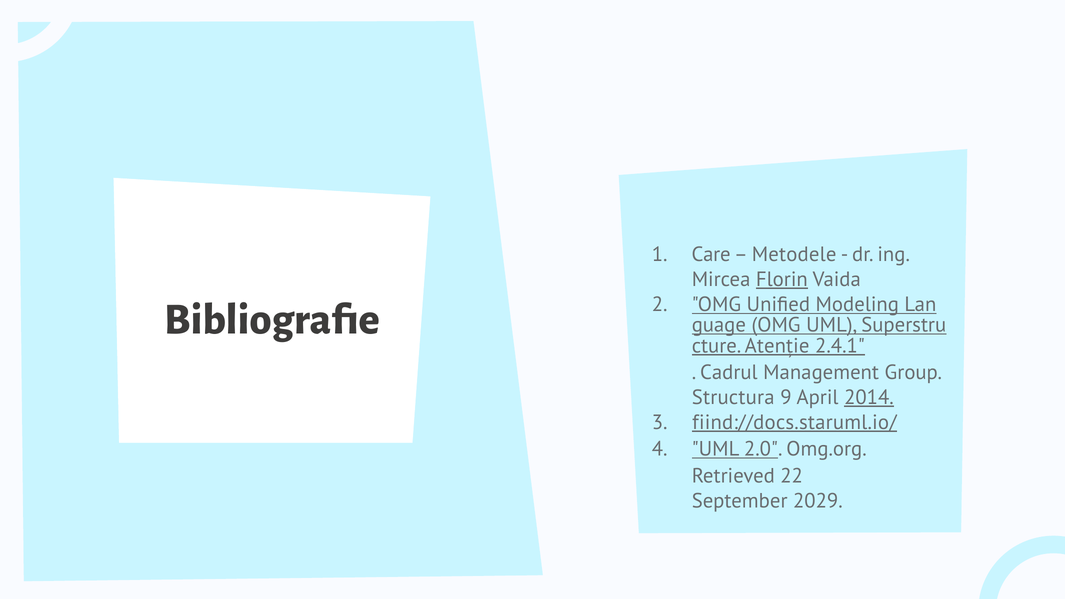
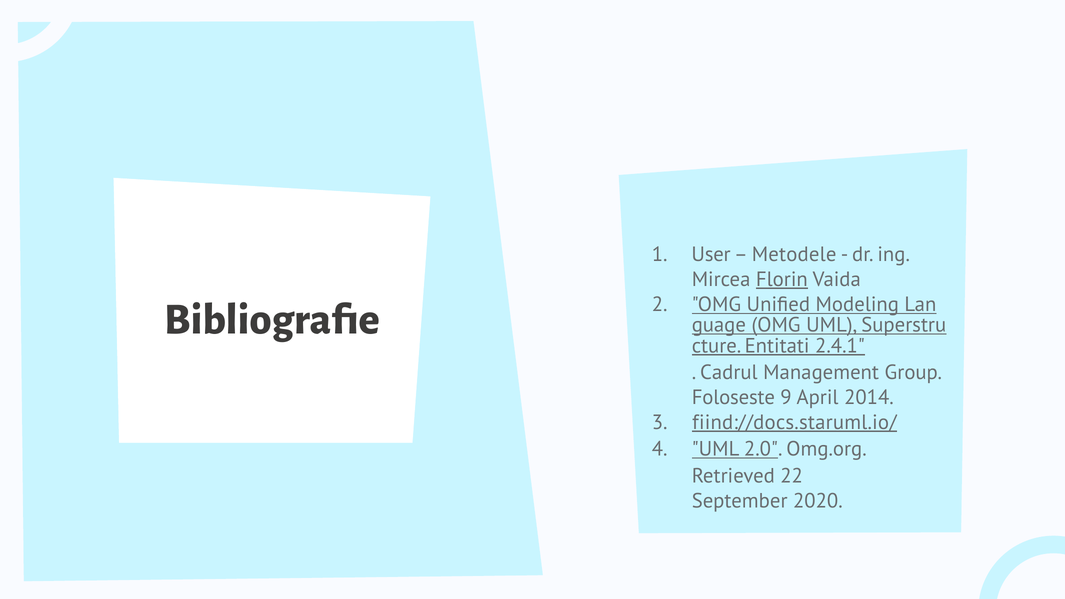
Care: Care -> User (711, 255)
Atenţie: Atenţie -> Entitati (777, 346)
Structura: Structura -> Foloseste (733, 397)
2014 underline: present -> none (869, 397)
2029: 2029 -> 2020 (818, 501)
